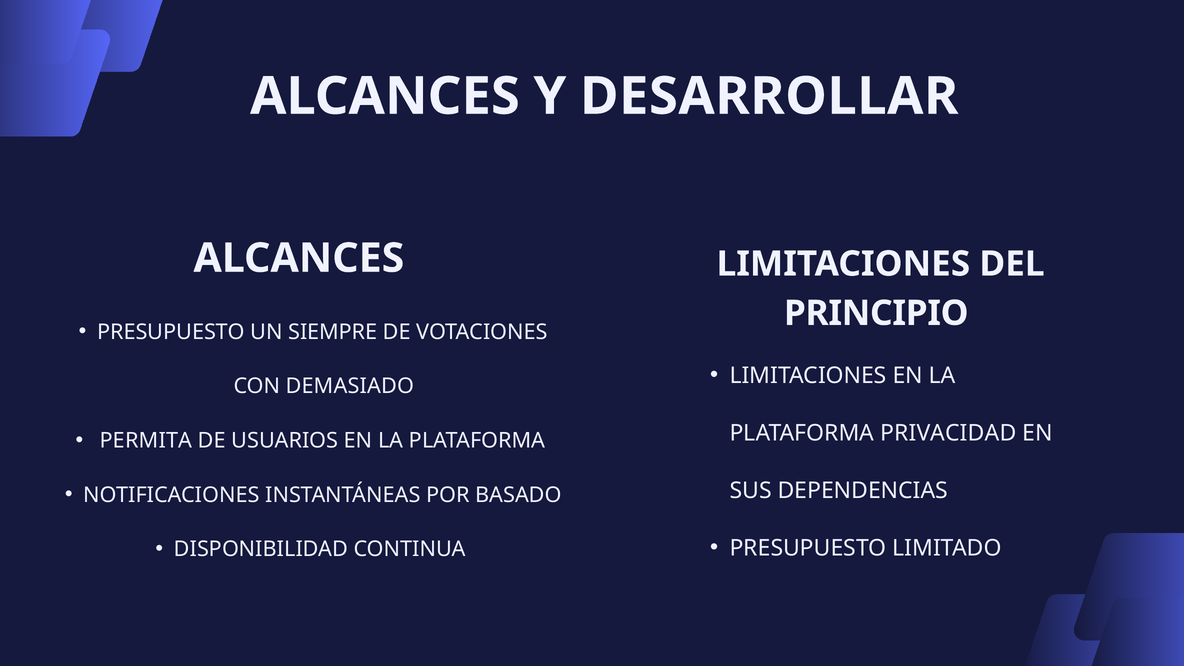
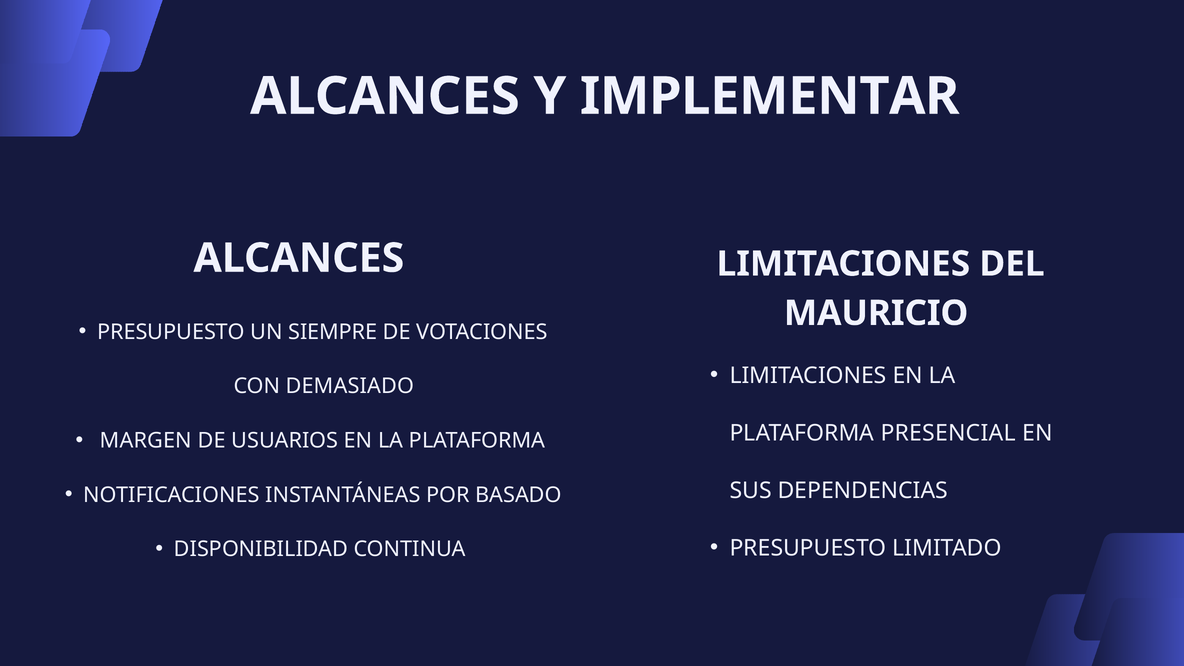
DESARROLLAR: DESARROLLAR -> IMPLEMENTAR (770, 96)
PRINCIPIO: PRINCIPIO -> MAURICIO (876, 313)
PRIVACIDAD: PRIVACIDAD -> PRESENCIAL (948, 433)
PERMITA: PERMITA -> MARGEN (146, 441)
